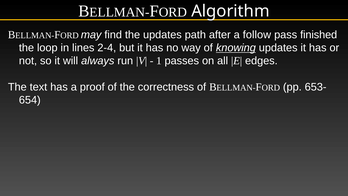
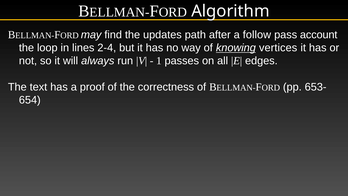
finished: finished -> account (319, 35)
knowing updates: updates -> vertices (278, 48)
